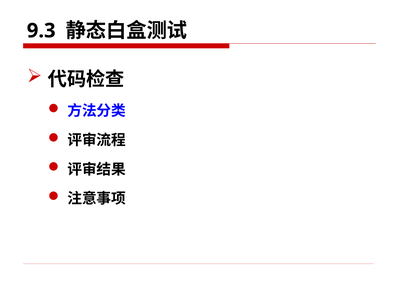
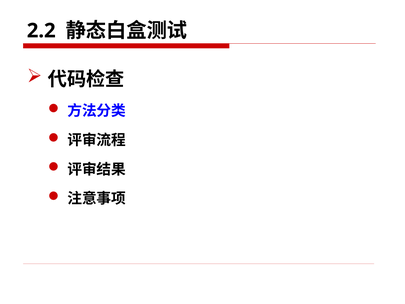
9.3: 9.3 -> 2.2 (41, 31)
